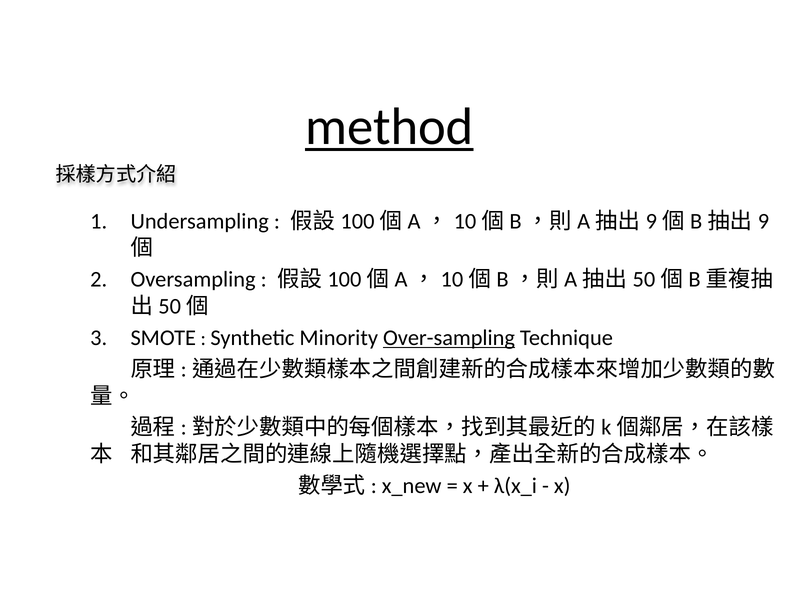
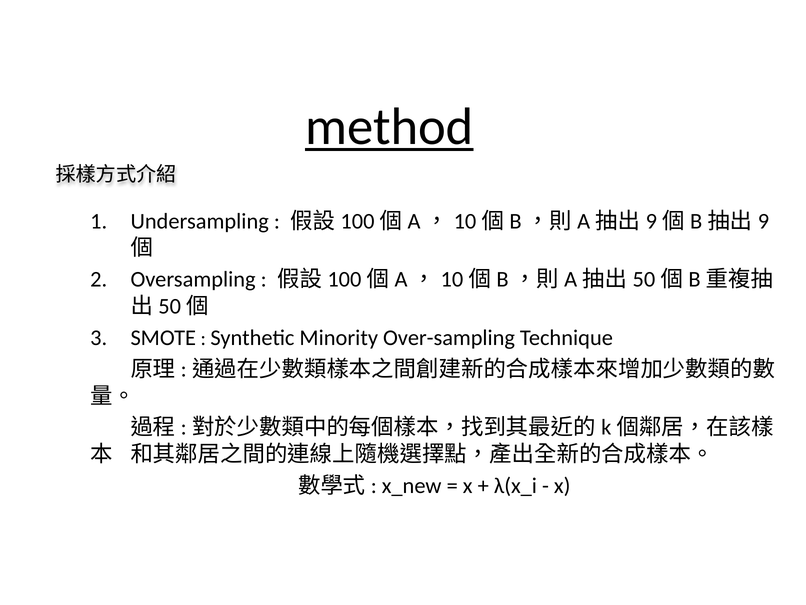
Over-sampling underline: present -> none (449, 338)
